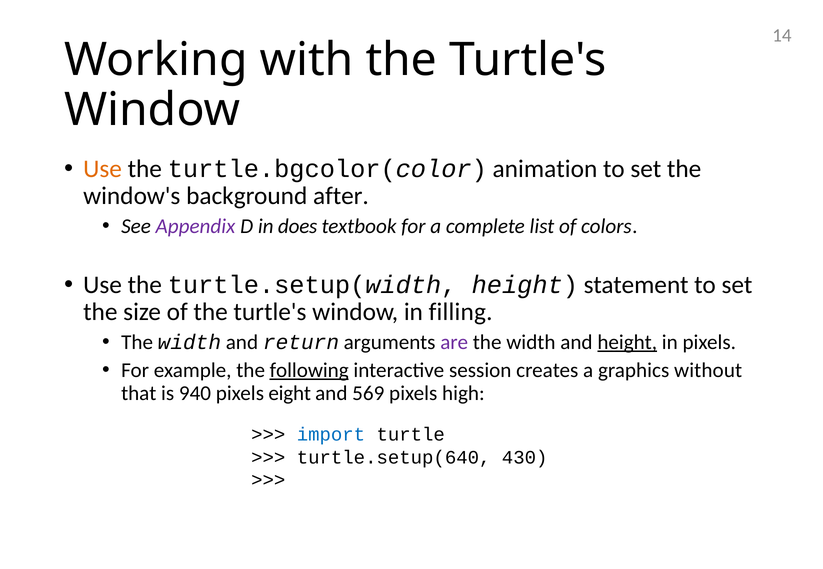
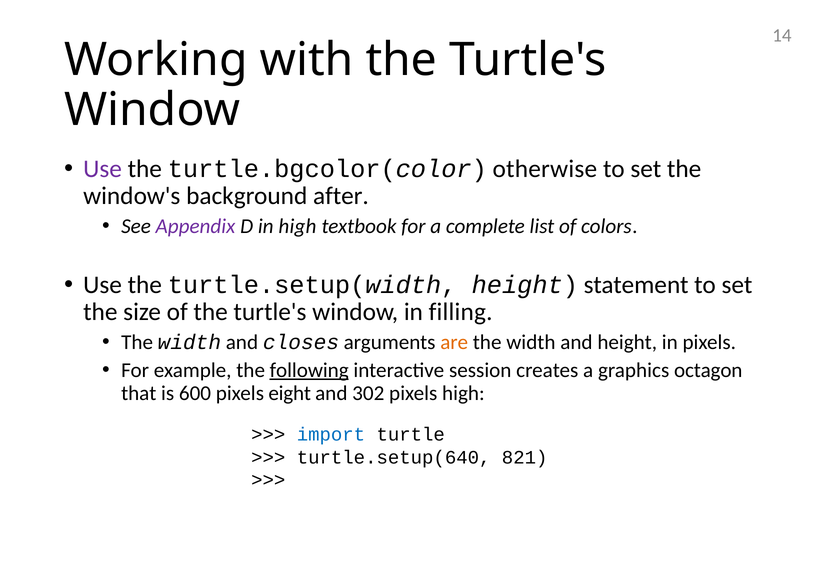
Use colour: orange -> purple (103, 169)
animation: animation -> otherwise (545, 169)
in does: does -> high (297, 227)
return: return -> closes (301, 343)
are colour: purple -> orange (454, 343)
height underline: present -> none (627, 343)
without: without -> octagon (708, 371)
940: 940 -> 600 (195, 394)
569: 569 -> 302 (368, 394)
430: 430 -> 821 (525, 458)
